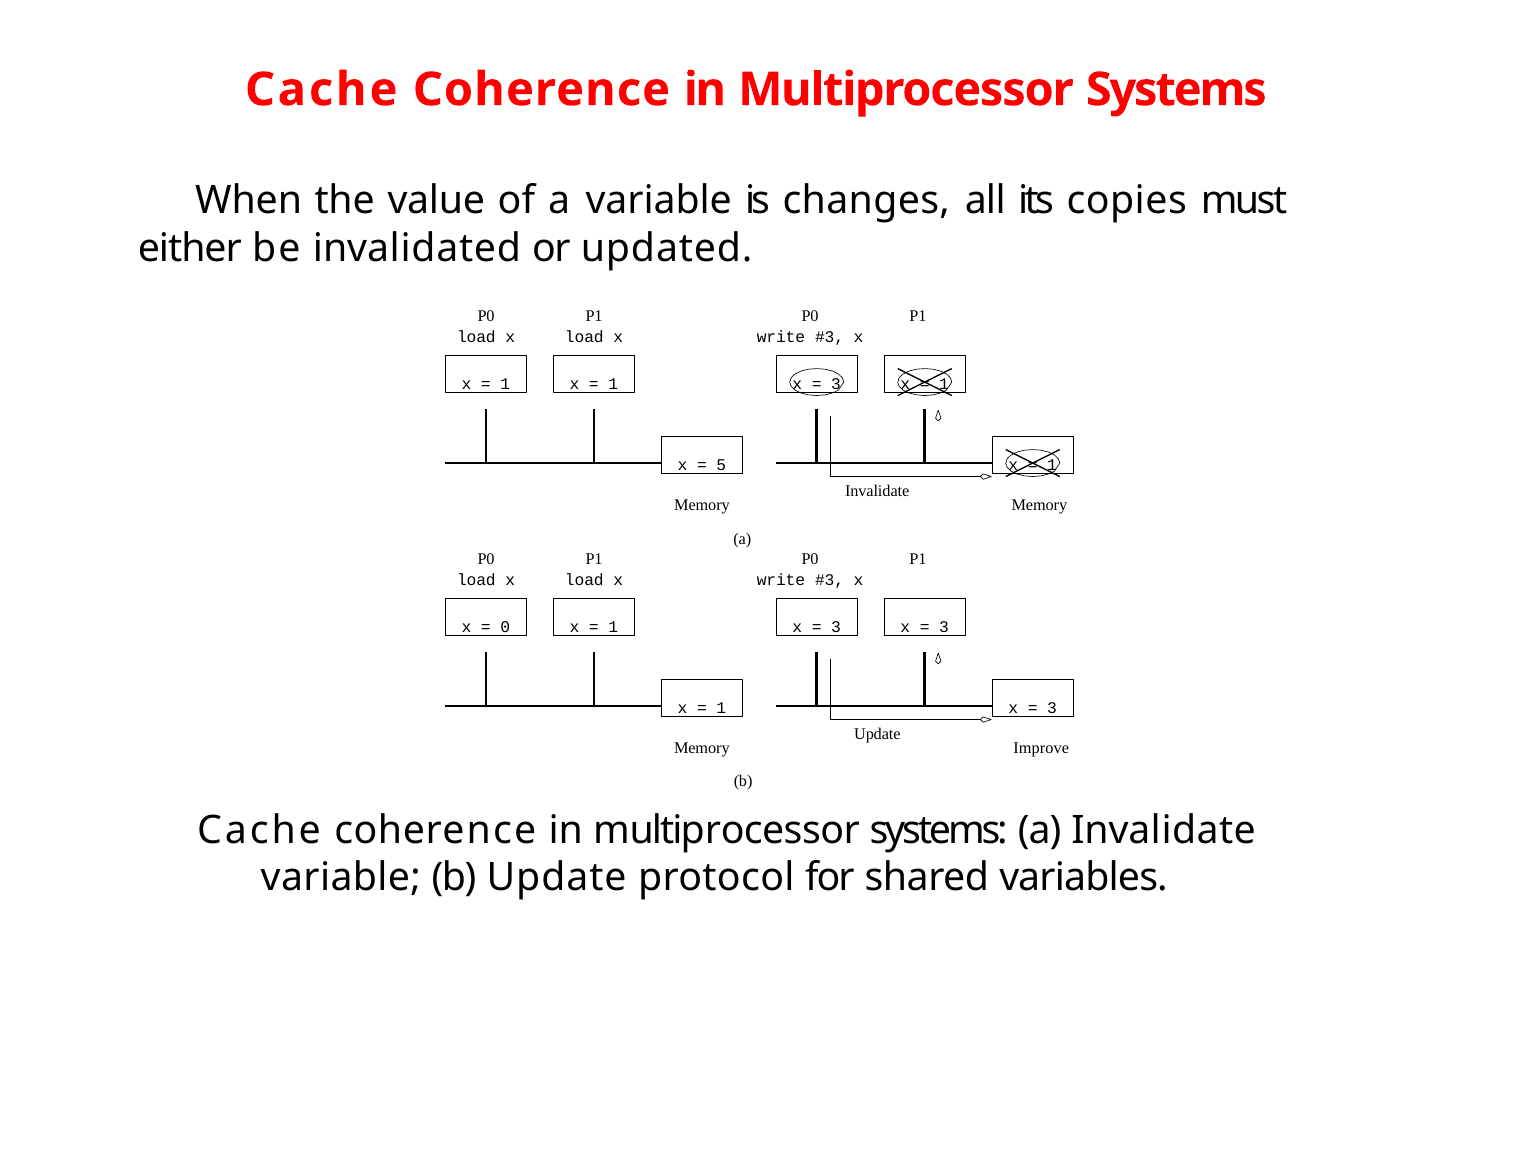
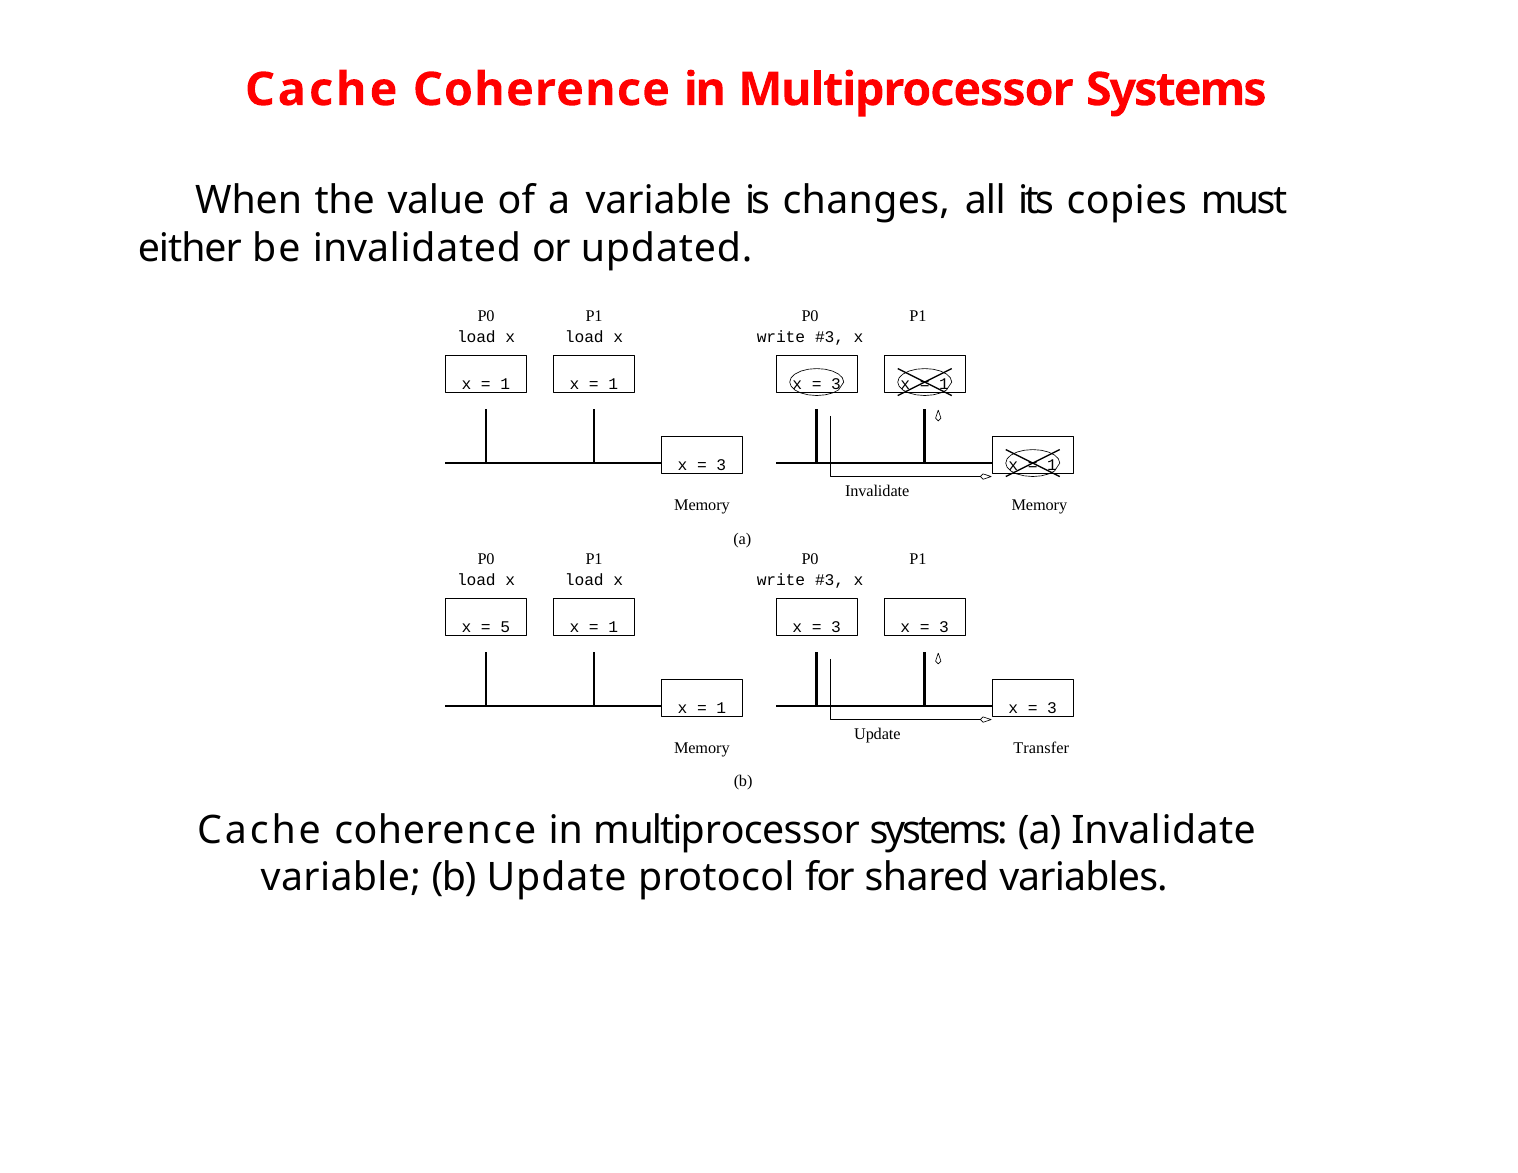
5: 5 -> 3 (721, 465)
0: 0 -> 5 (505, 627)
Improve: Improve -> Transfer (1041, 748)
